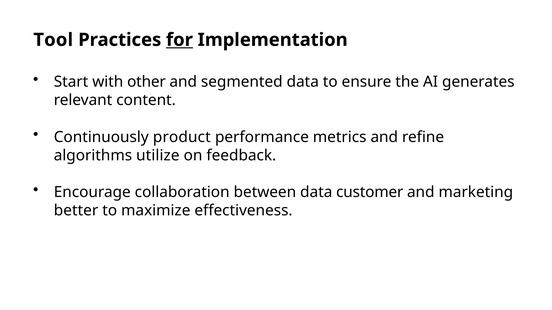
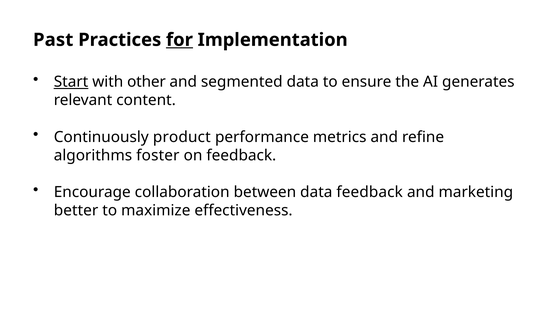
Tool: Tool -> Past (53, 40)
Start underline: none -> present (71, 82)
utilize: utilize -> foster (158, 156)
data customer: customer -> feedback (370, 192)
